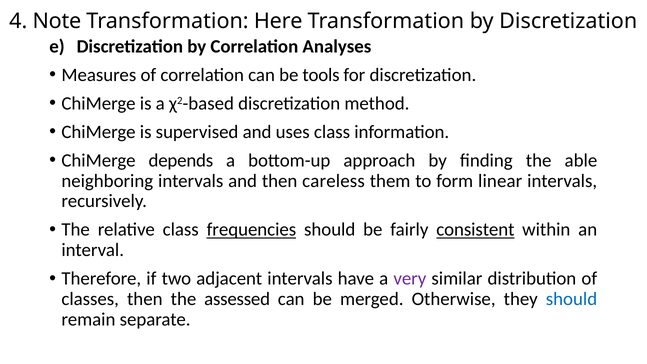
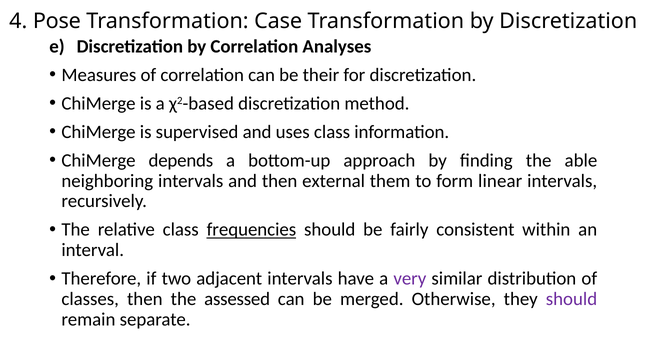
Note: Note -> Pose (57, 21)
Here: Here -> Case (278, 21)
tools: tools -> their (321, 75)
careless: careless -> external (334, 181)
consistent underline: present -> none (475, 230)
should colour: blue -> purple (572, 299)
